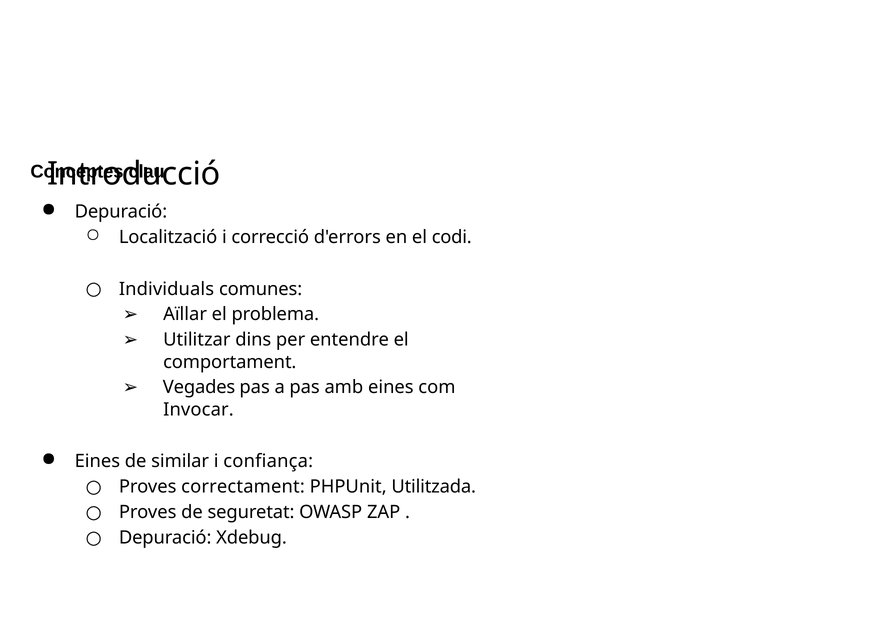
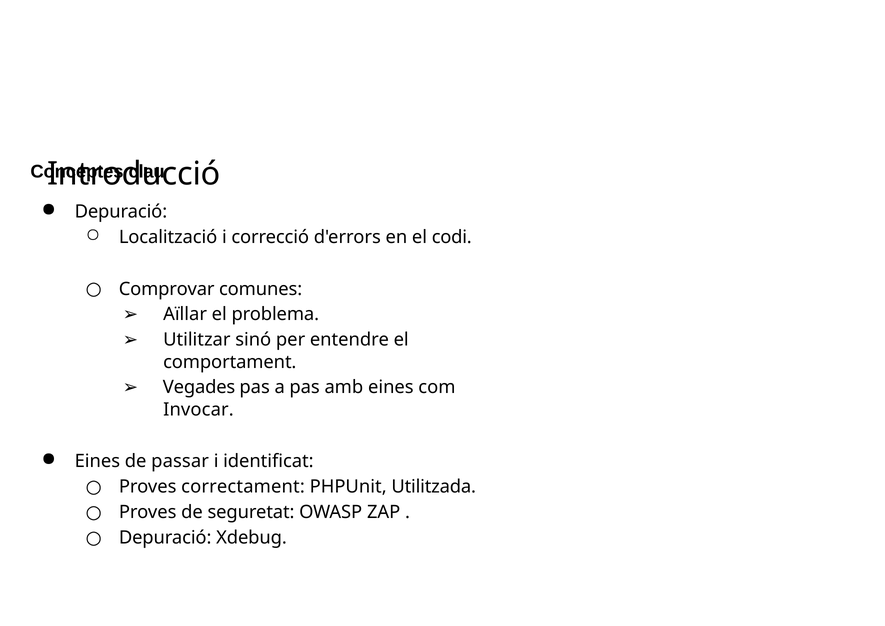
Individuals: Individuals -> Comprovar (167, 289)
dins: dins -> sinó (253, 340)
similar: similar -> passar (180, 461)
confiança: confiança -> identificat (268, 461)
